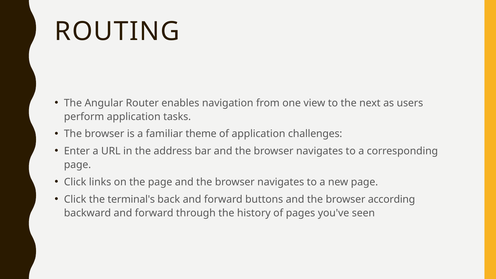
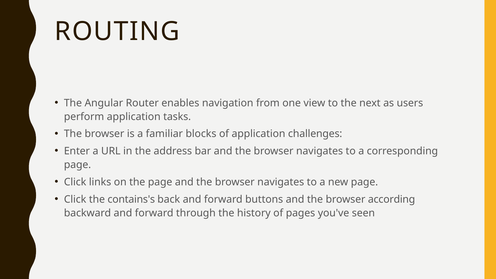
theme: theme -> blocks (201, 134)
terminal's: terminal's -> contains's (131, 199)
